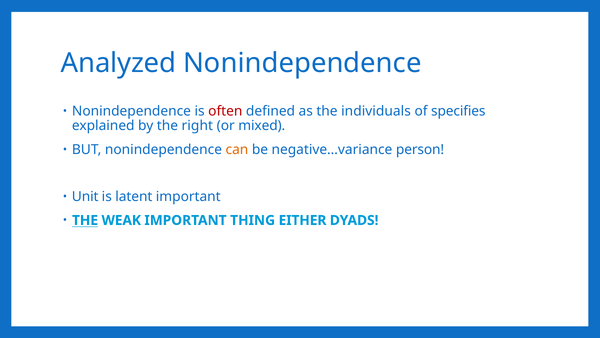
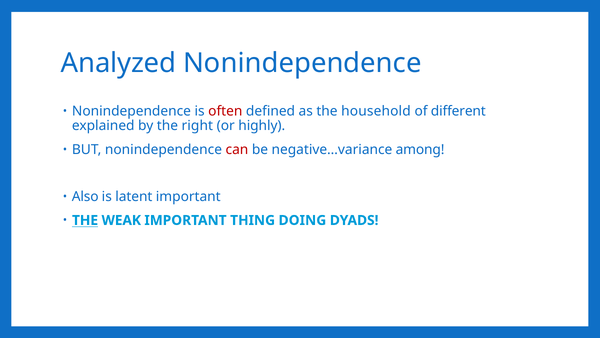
individuals: individuals -> household (376, 111)
specifies: specifies -> different (458, 111)
mixed: mixed -> highly (262, 126)
can colour: orange -> red (237, 149)
person: person -> among (420, 149)
Unit: Unit -> Also (85, 196)
EITHER: EITHER -> DOING (302, 220)
